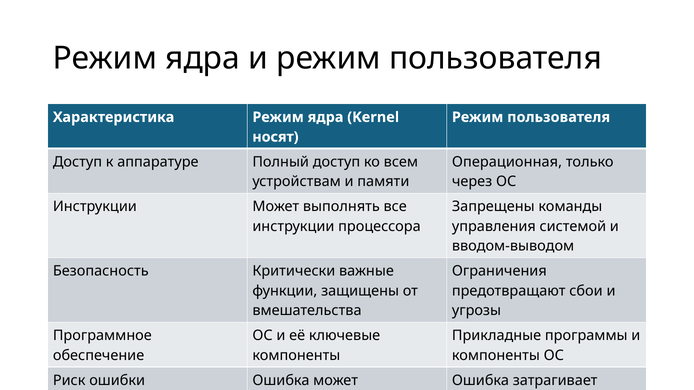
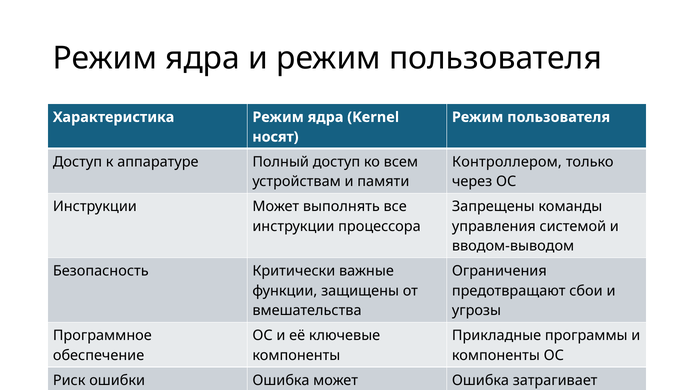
Операционная: Операционная -> Контроллером (507, 162)
